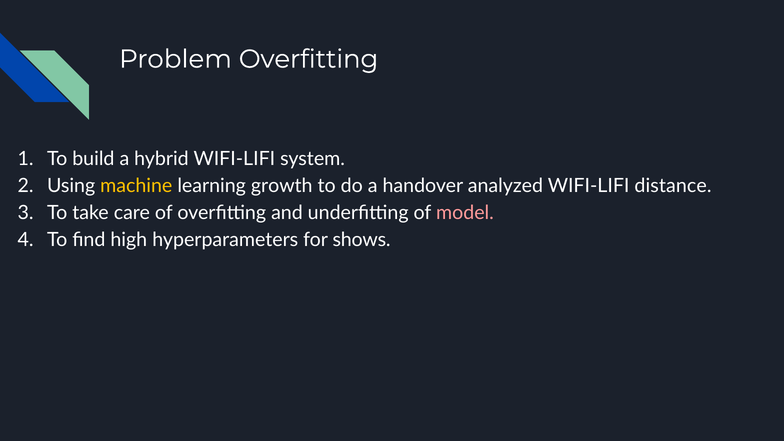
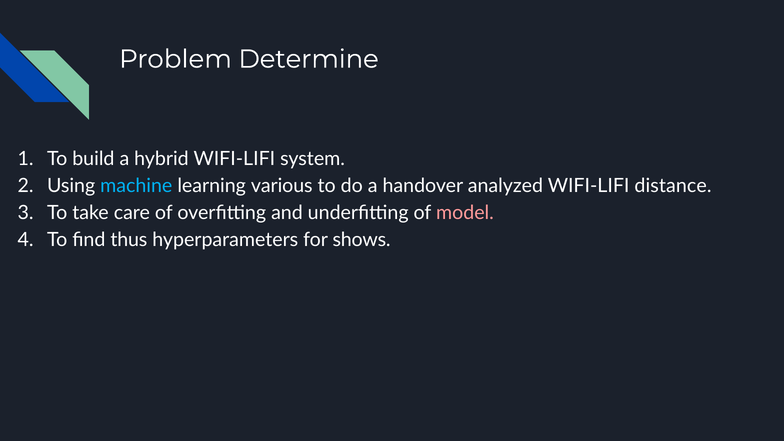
Problem Overfitting: Overfitting -> Determine (309, 59)
machine colour: yellow -> light blue (136, 186)
growth: growth -> various (282, 186)
high: high -> thus (129, 240)
